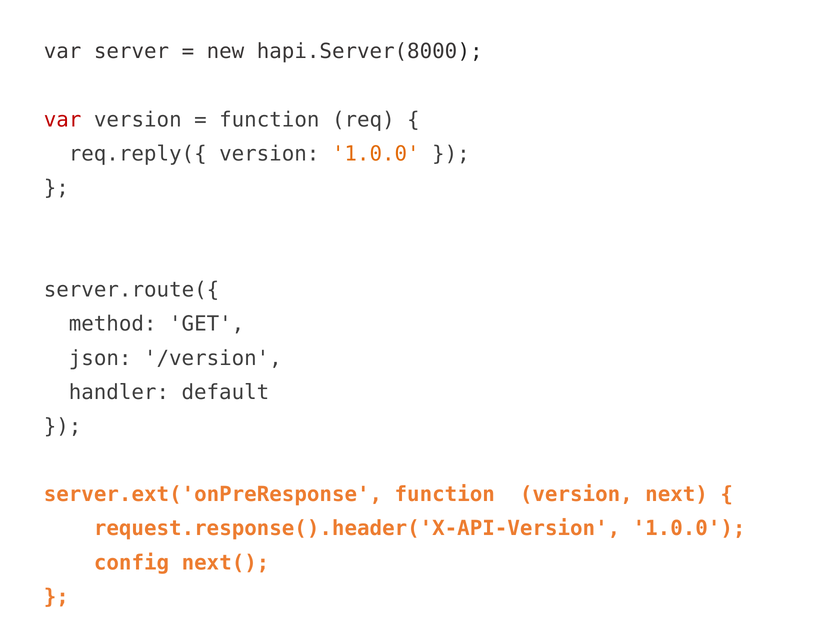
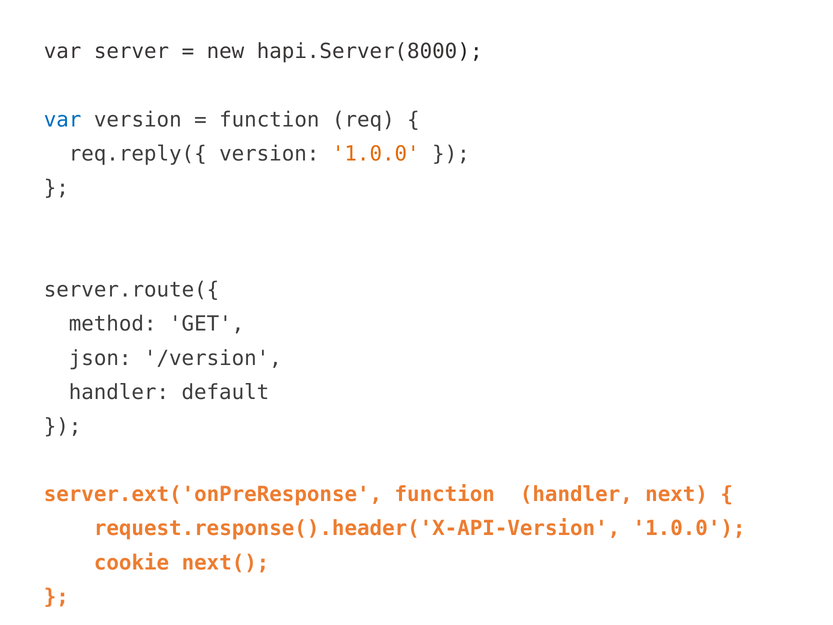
var colour: red -> blue (63, 120)
function version: version -> handler (576, 494)
config: config -> cookie (132, 562)
